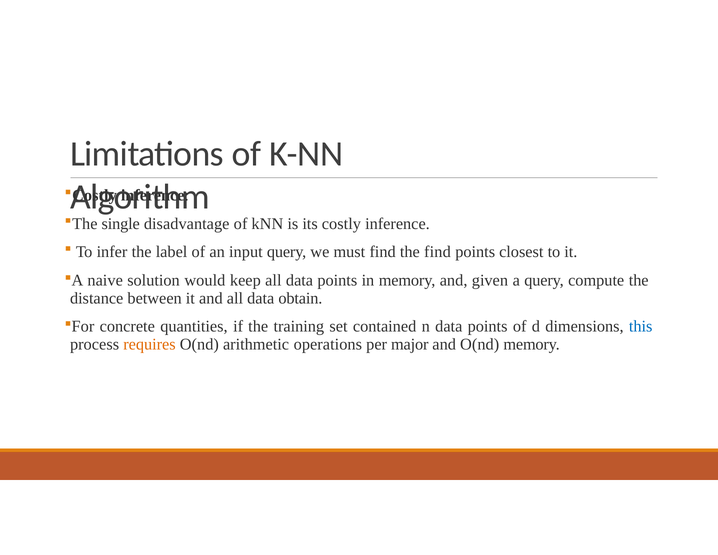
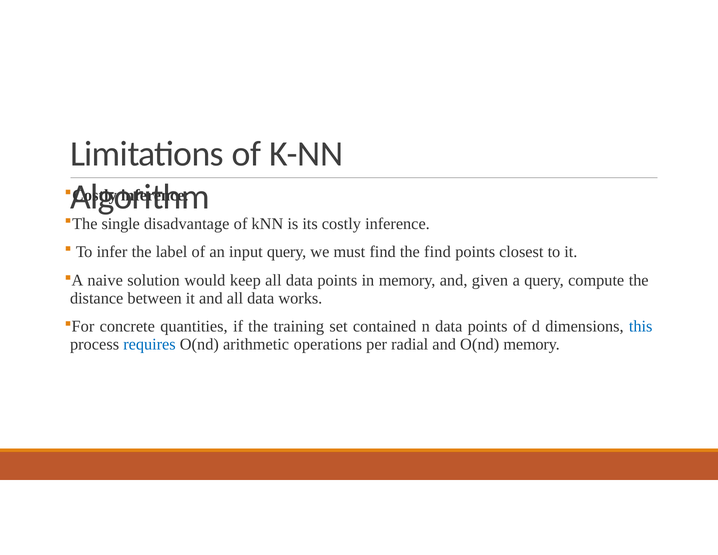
obtain: obtain -> works (300, 298)
requires colour: orange -> blue (149, 344)
major: major -> radial (410, 344)
